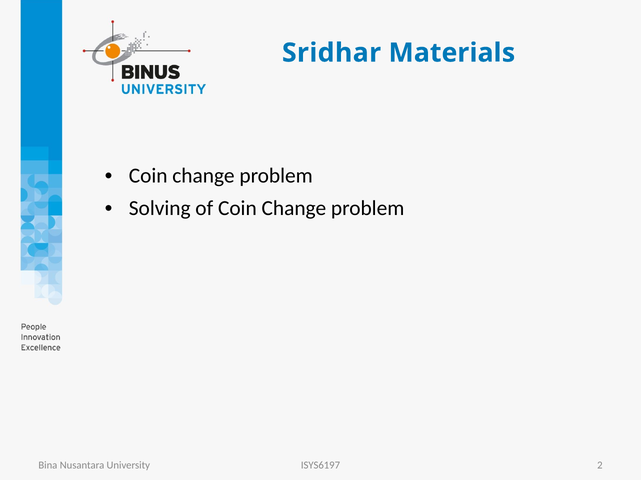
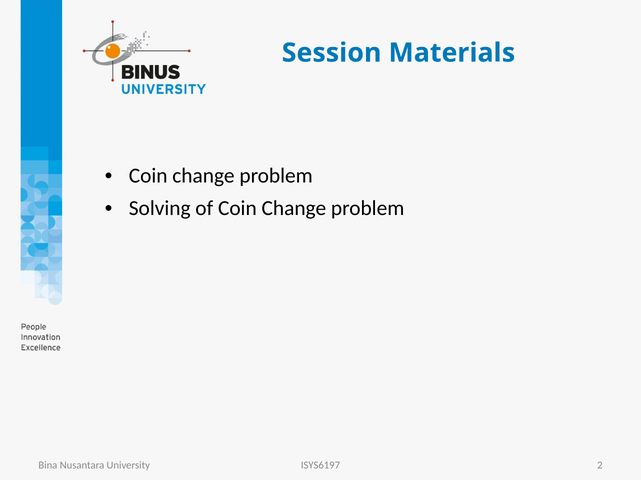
Sridhar: Sridhar -> Session (332, 53)
